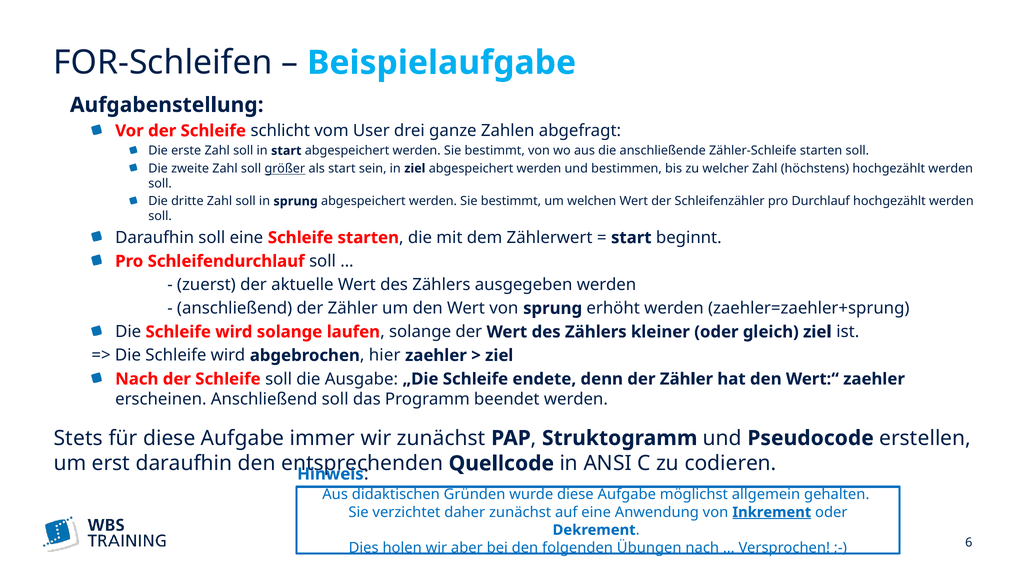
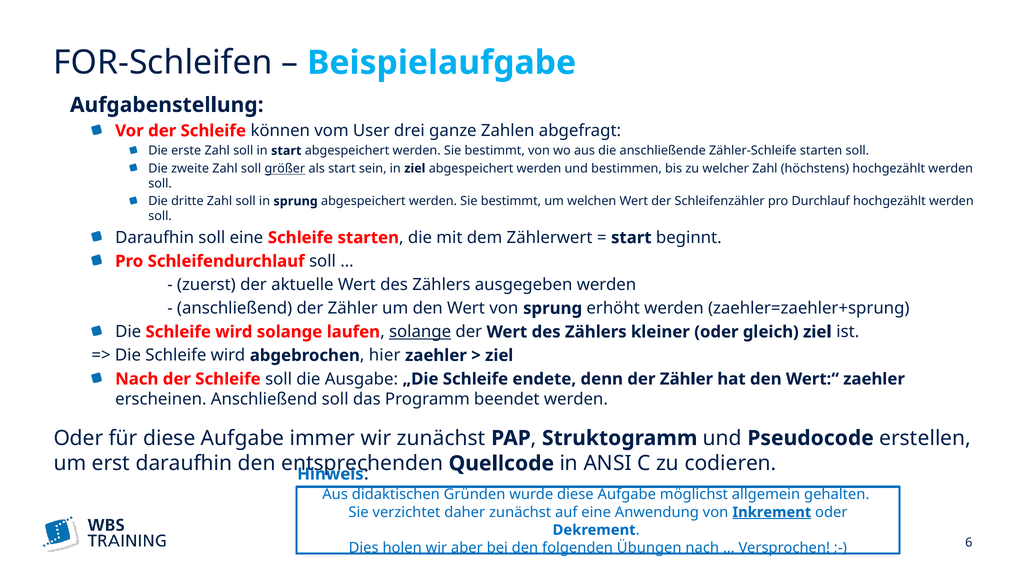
schlicht: schlicht -> können (280, 131)
solange underline: none -> present (420, 332)
Stets: Stets -> Oder (78, 439)
